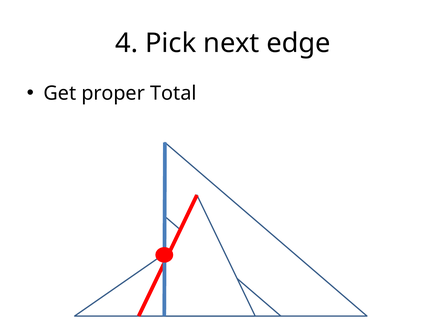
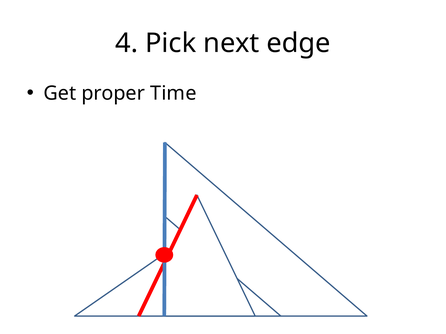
Total: Total -> Time (173, 94)
